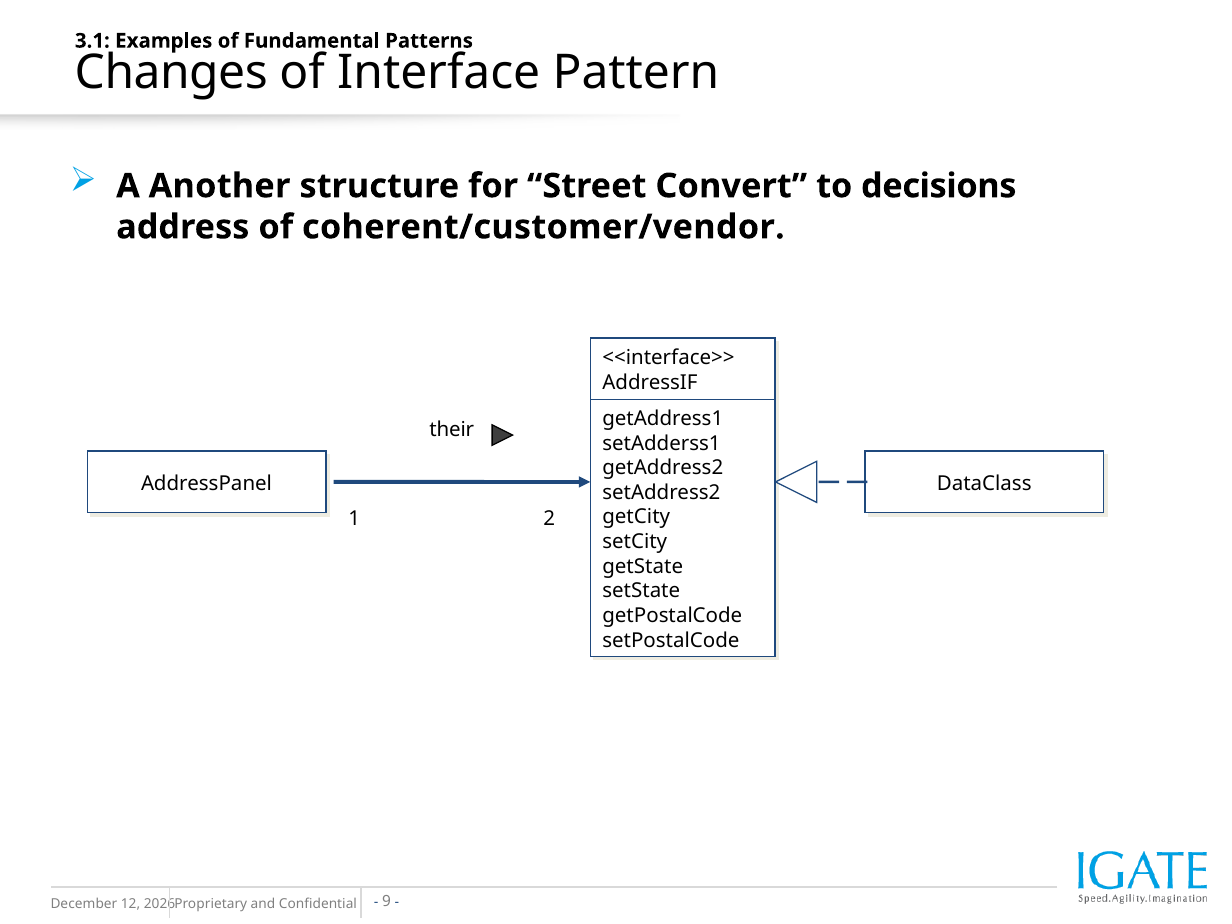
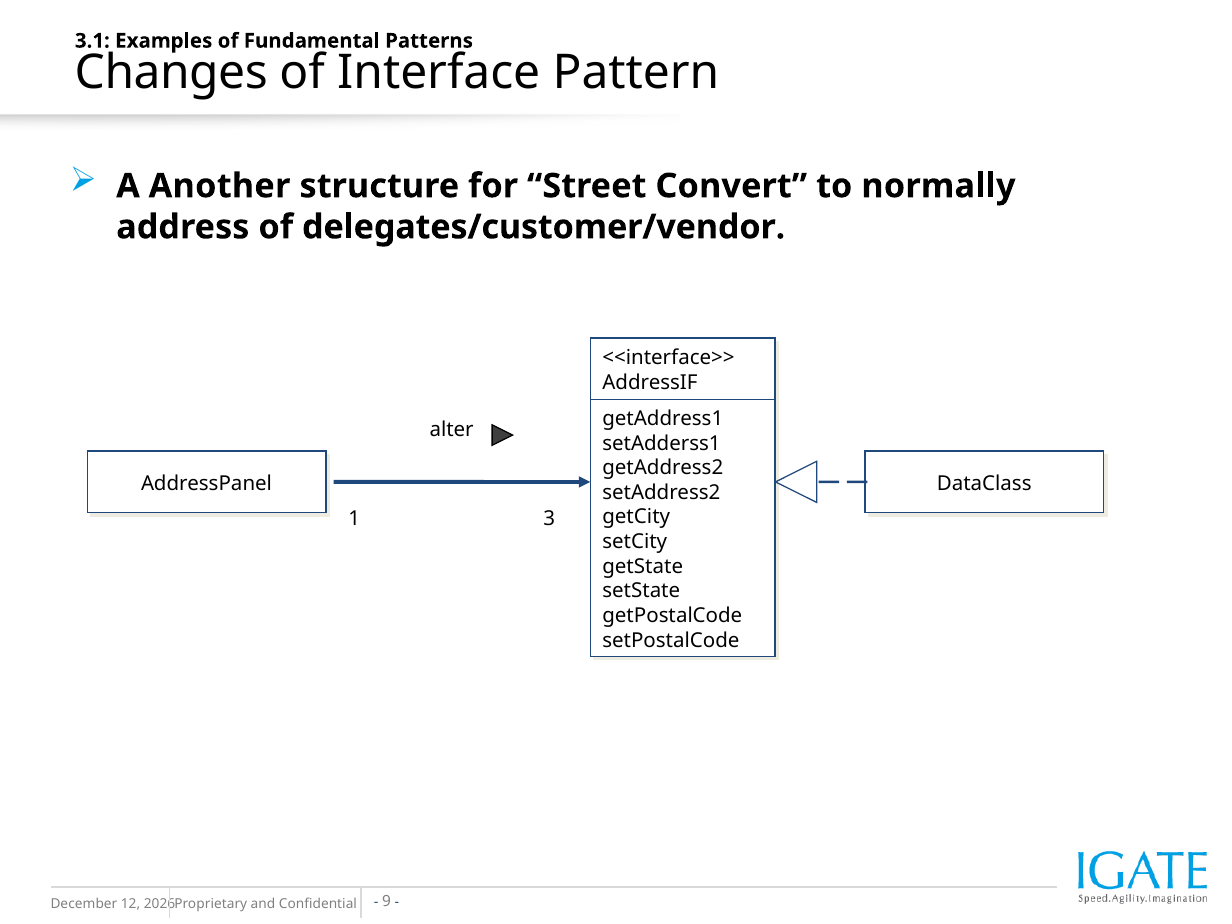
decisions: decisions -> normally (938, 186)
coherent/customer/vendor: coherent/customer/vendor -> delegates/customer/vendor (544, 227)
their: their -> alter (452, 430)
2: 2 -> 3 (549, 518)
